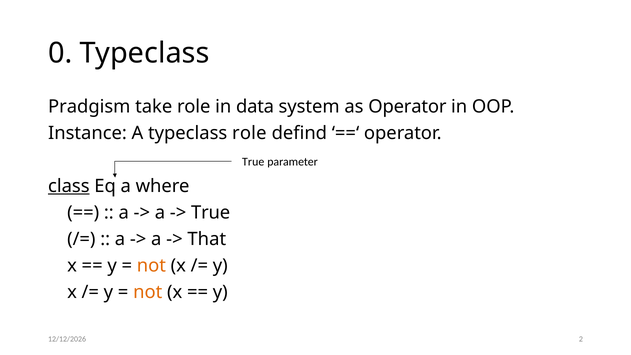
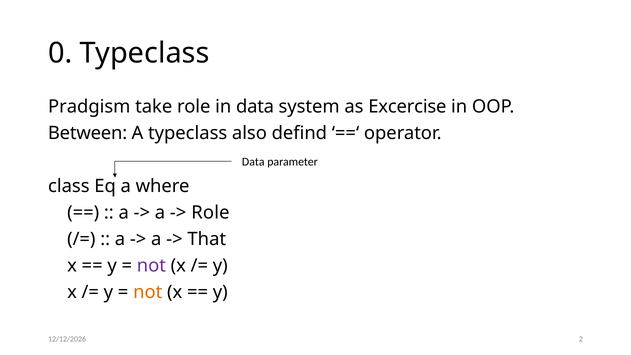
as Operator: Operator -> Excercise (407, 107)
Instance: Instance -> Between (88, 133)
typeclass role: role -> also (249, 133)
True: True -> Data (253, 162)
class underline: present -> none (69, 186)
True: True -> Role (210, 213)
not colour: orange -> purple (151, 265)
